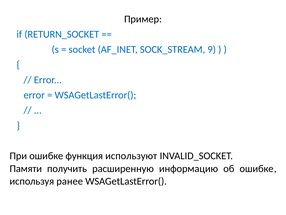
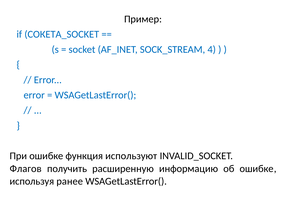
RETURN_SOCKET: RETURN_SOCKET -> СОКЕТА_SOCKET (62, 34)
9: 9 -> 4 (212, 49)
Памяти: Памяти -> Флагов (26, 168)
